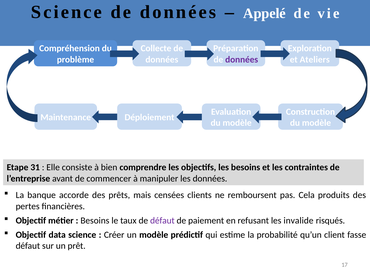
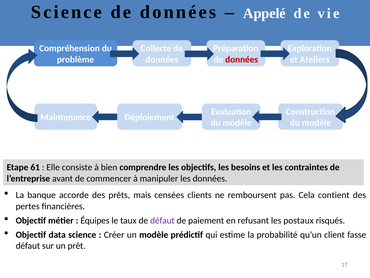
données colour: purple -> red (242, 59)
31: 31 -> 61 (35, 167)
produits: produits -> contient (334, 195)
Besoins: Besoins -> Équipes (95, 220)
invalide: invalide -> postaux (299, 220)
